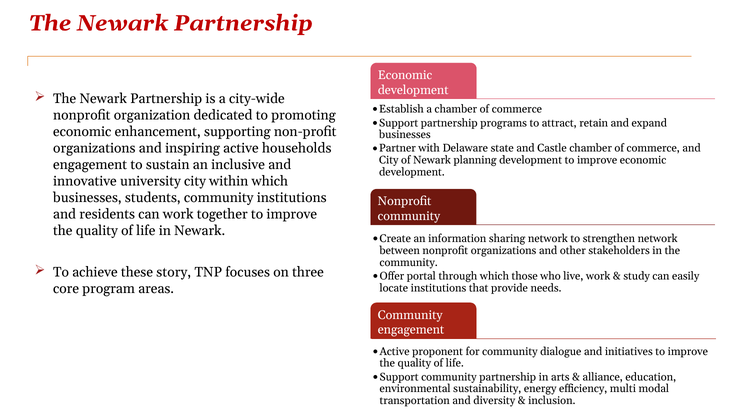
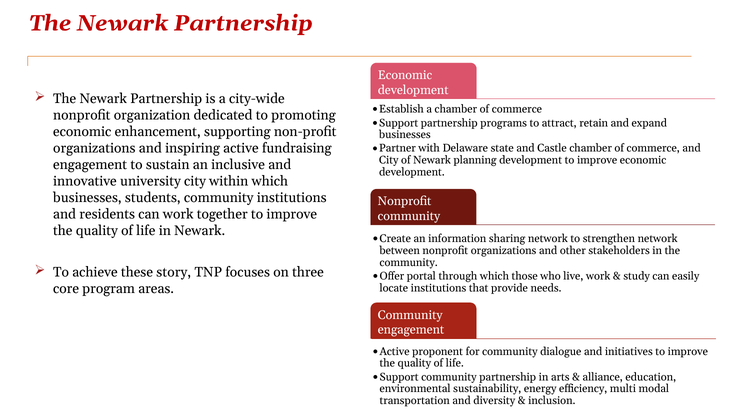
households: households -> fundraising (297, 148)
